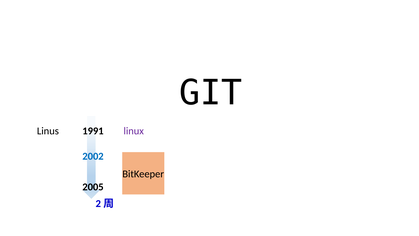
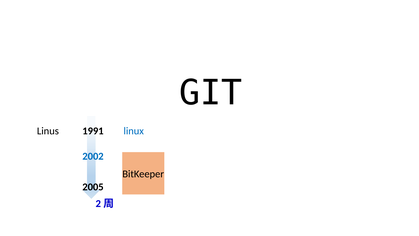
linux colour: purple -> blue (134, 131)
